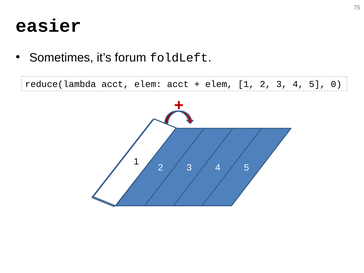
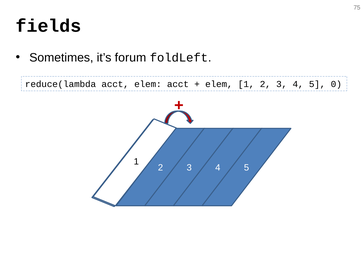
easier: easier -> fields (48, 26)
